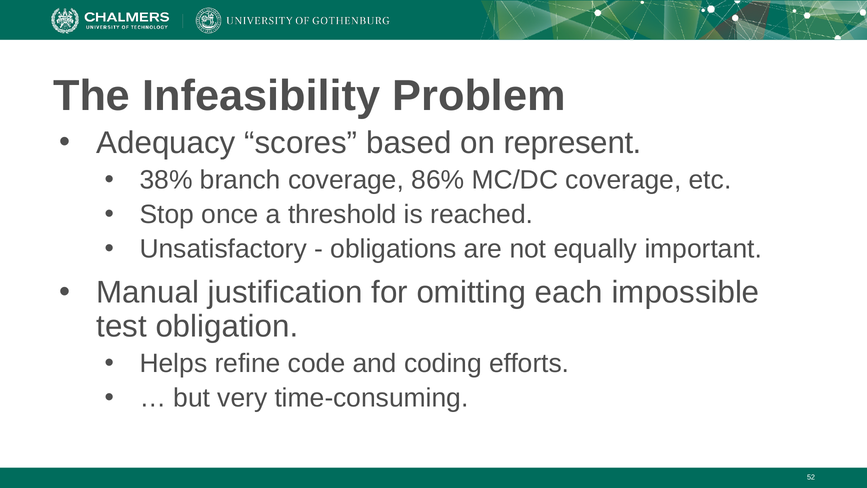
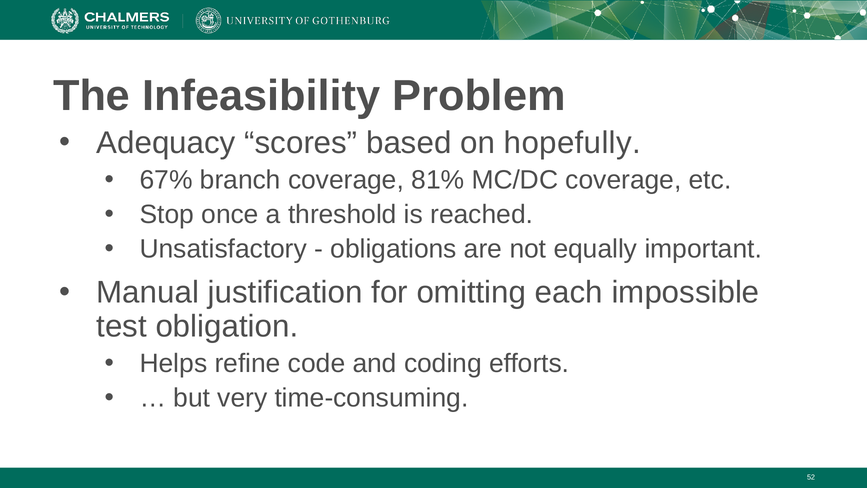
represent: represent -> hopefully (572, 143)
38%: 38% -> 67% (166, 180)
86%: 86% -> 81% (438, 180)
